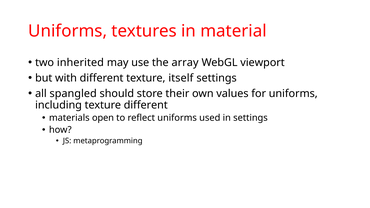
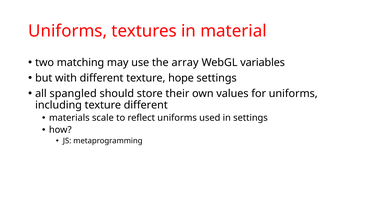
inherited: inherited -> matching (80, 63)
viewport: viewport -> variables (263, 63)
itself: itself -> hope (181, 78)
open: open -> scale (103, 118)
